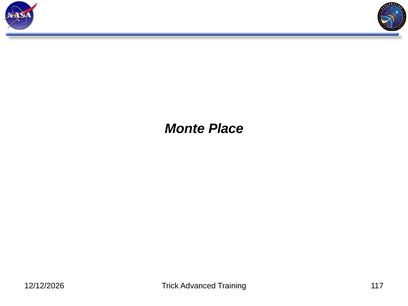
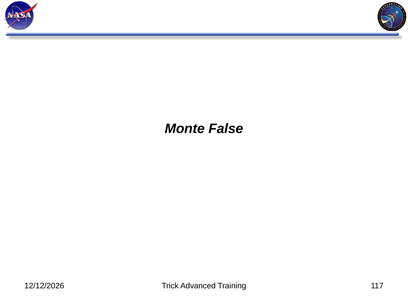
Place: Place -> False (226, 129)
